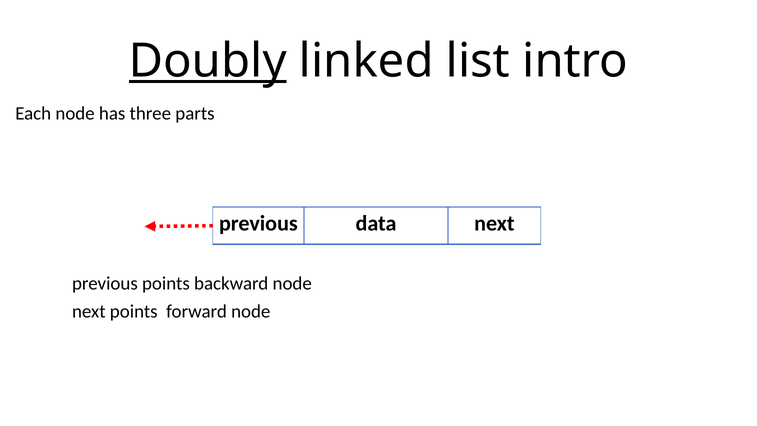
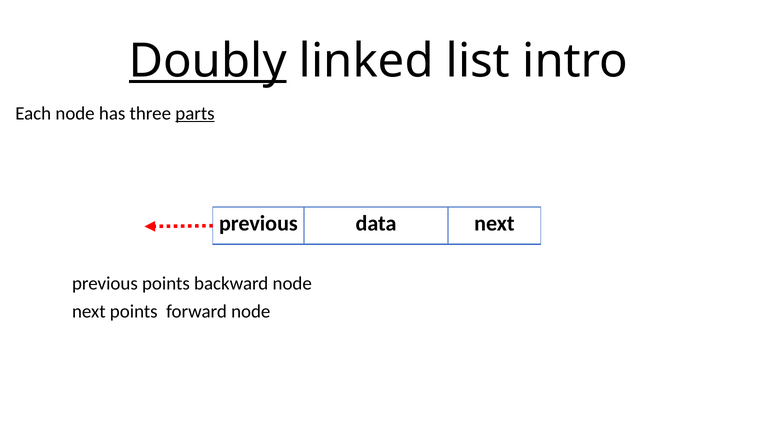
parts underline: none -> present (195, 113)
